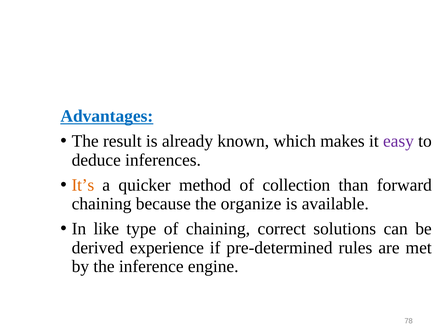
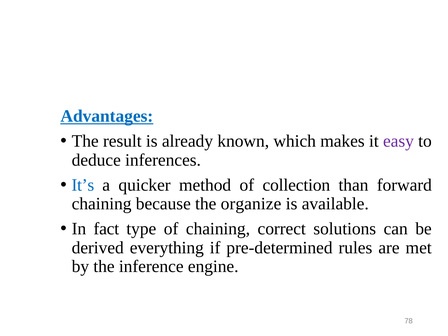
It’s colour: orange -> blue (83, 185)
like: like -> fact (106, 229)
experience: experience -> everything (167, 248)
